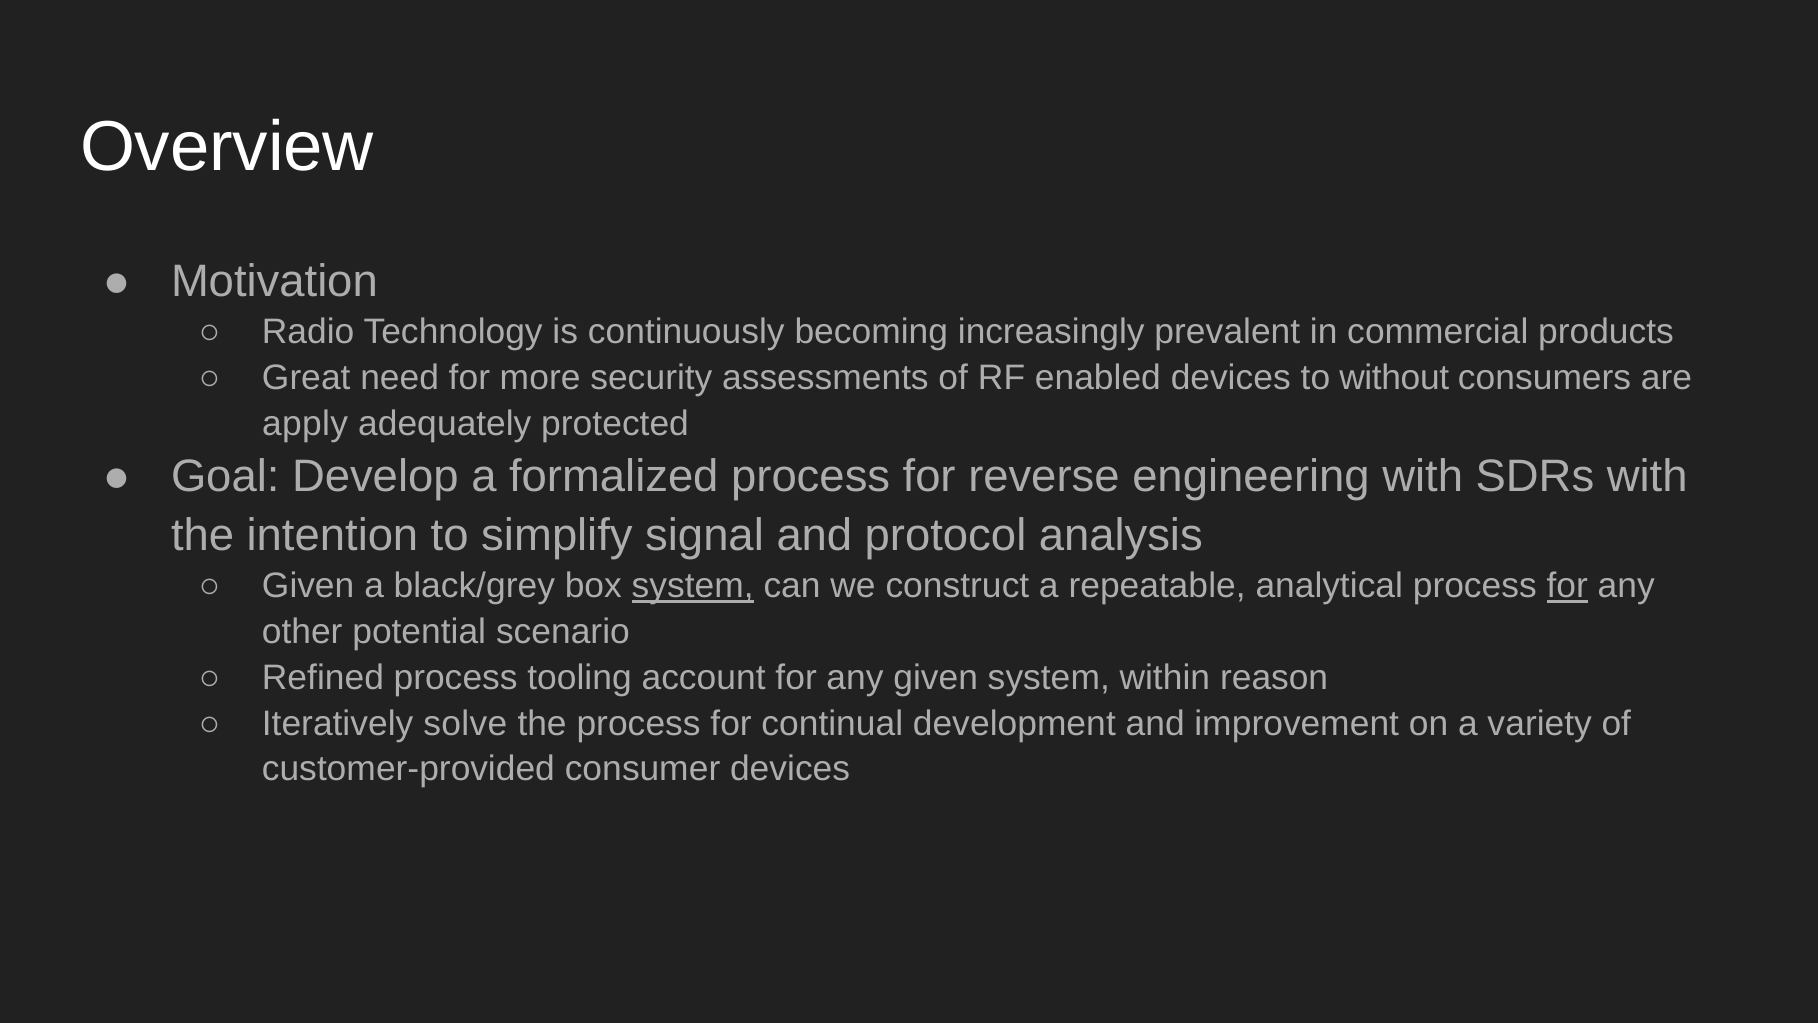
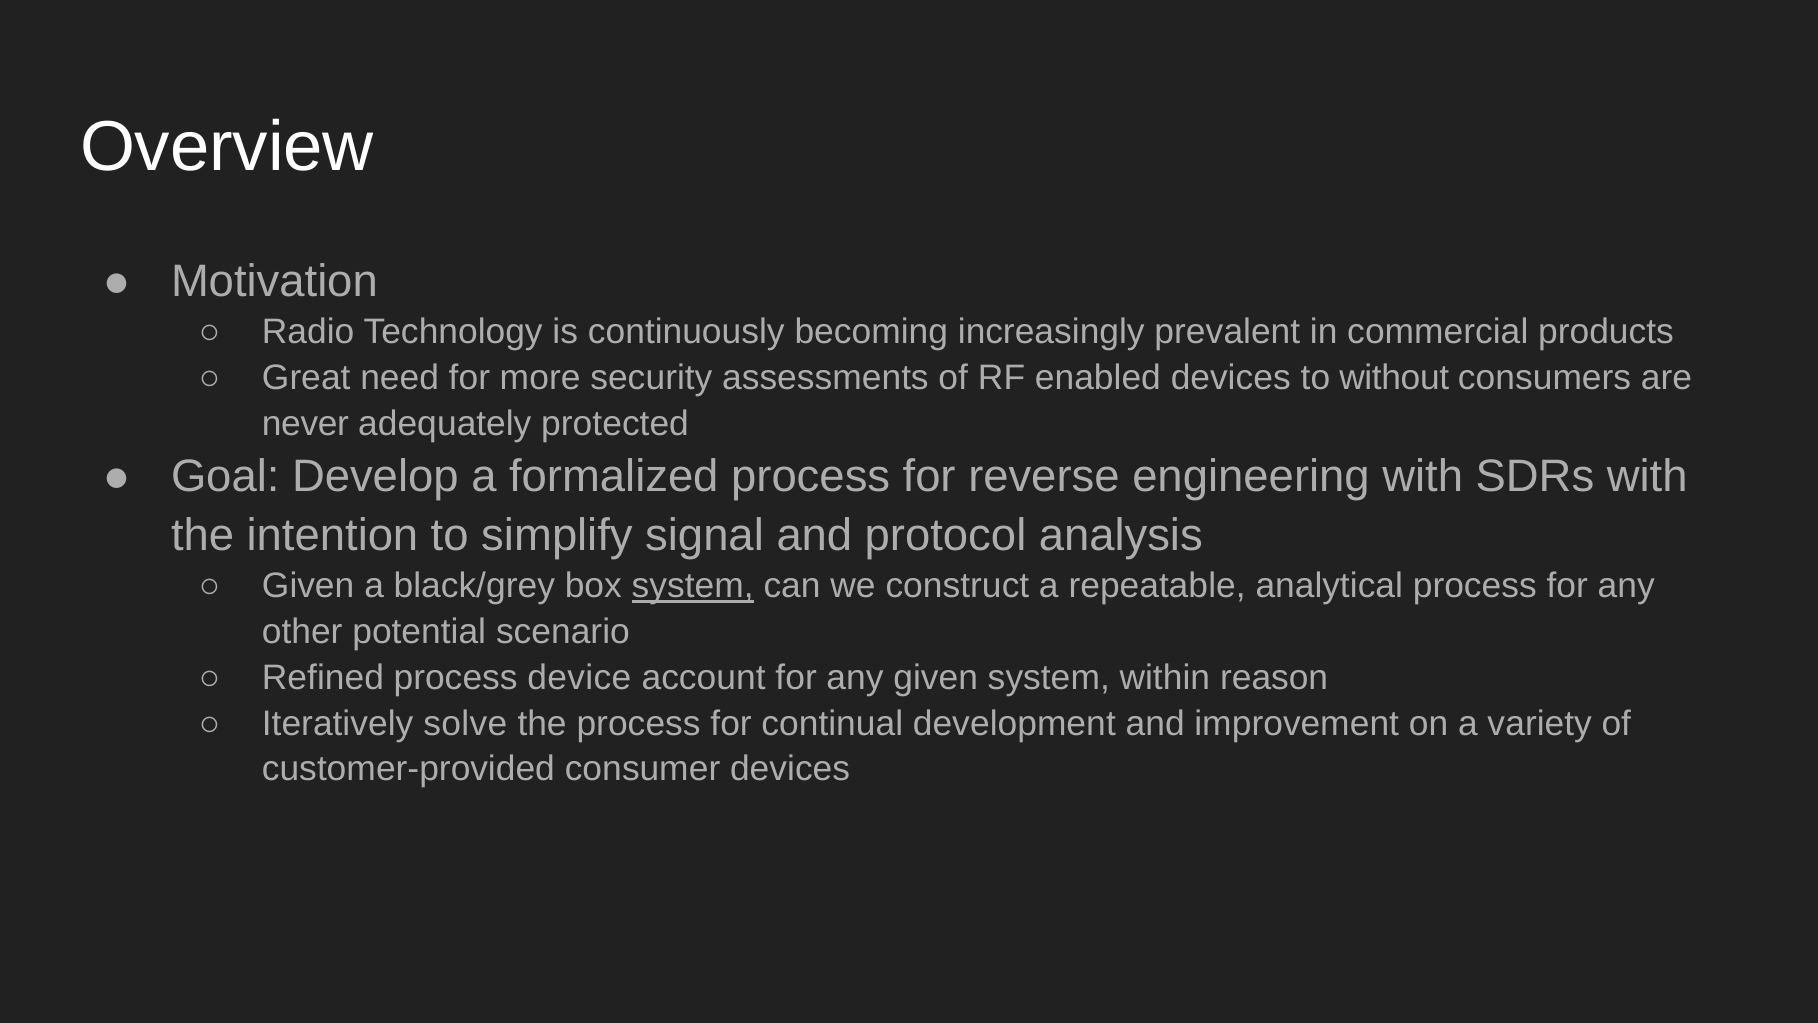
apply: apply -> never (305, 424)
for underline: present -> none (1567, 586)
tooling: tooling -> device (579, 677)
